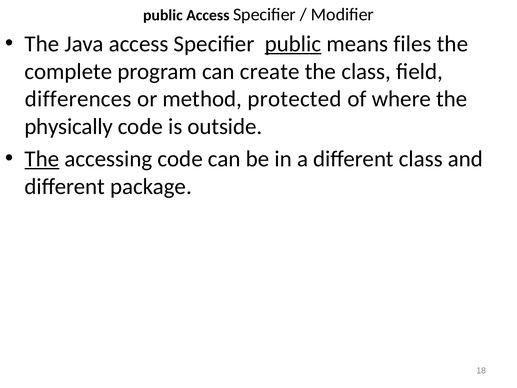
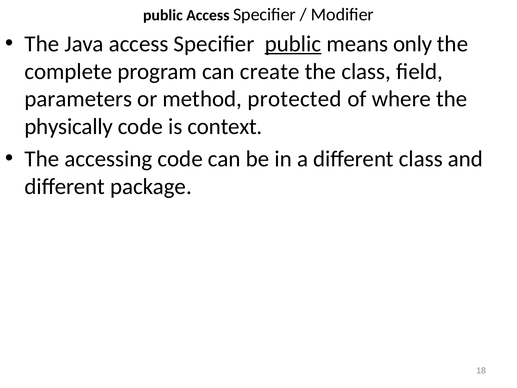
files: files -> only (413, 44)
differences: differences -> parameters (78, 99)
outside: outside -> context (225, 127)
The underline: present -> none (42, 159)
